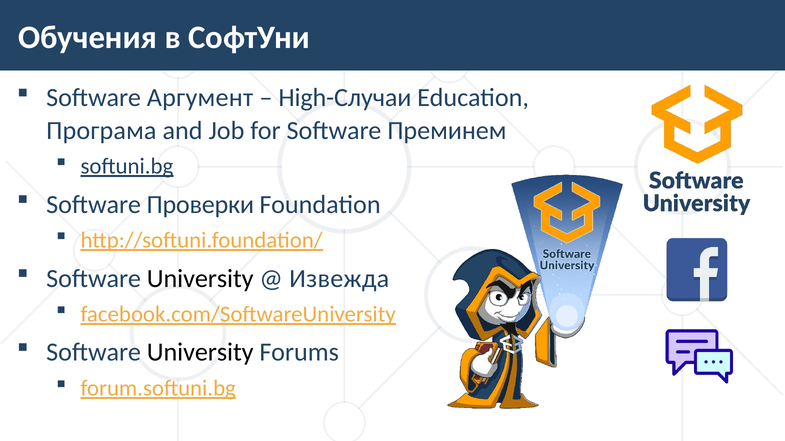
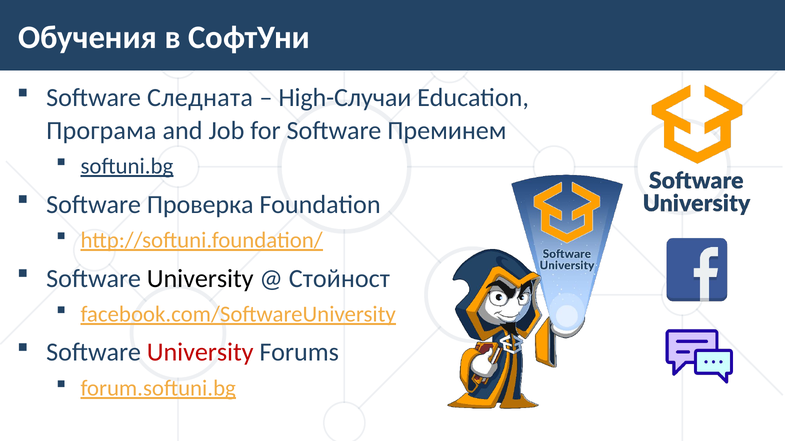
Аргумент: Аргумент -> Следната (200, 98)
Проверки: Проверки -> Проверка (200, 205)
Извежда: Извежда -> Стойност (339, 279)
University colour: black -> red (200, 353)
